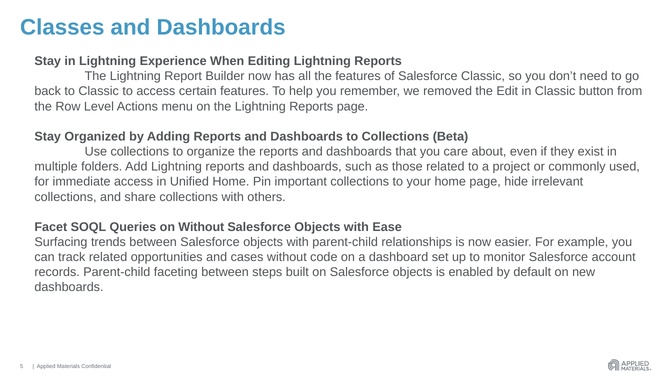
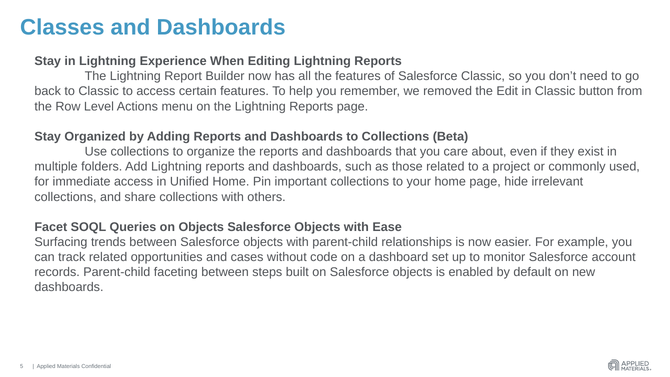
on Without: Without -> Objects (201, 227)
